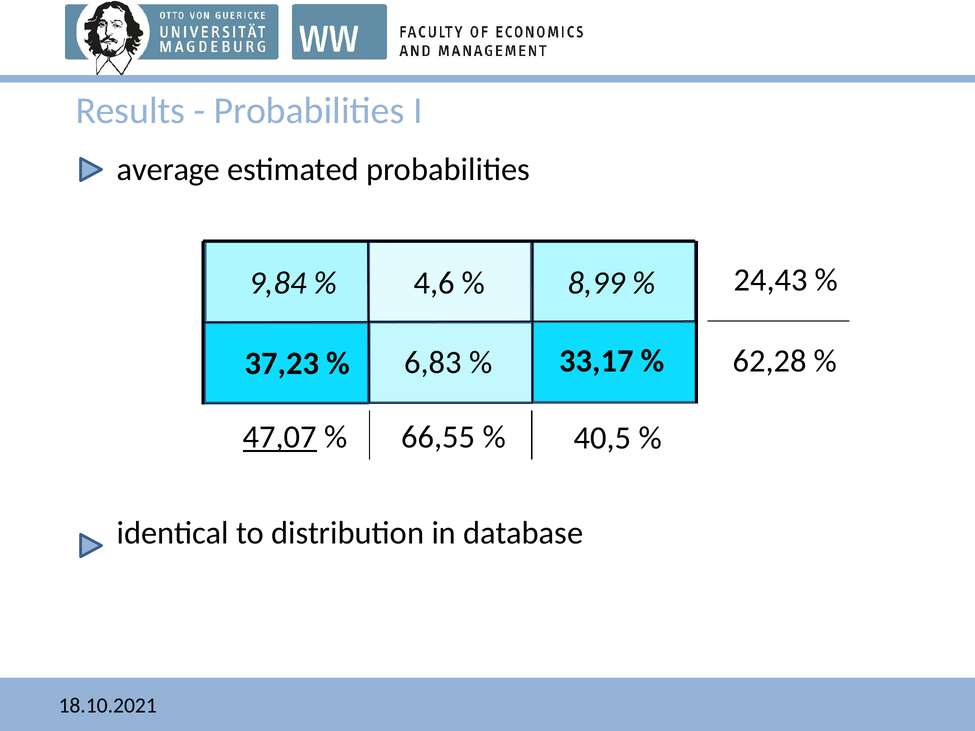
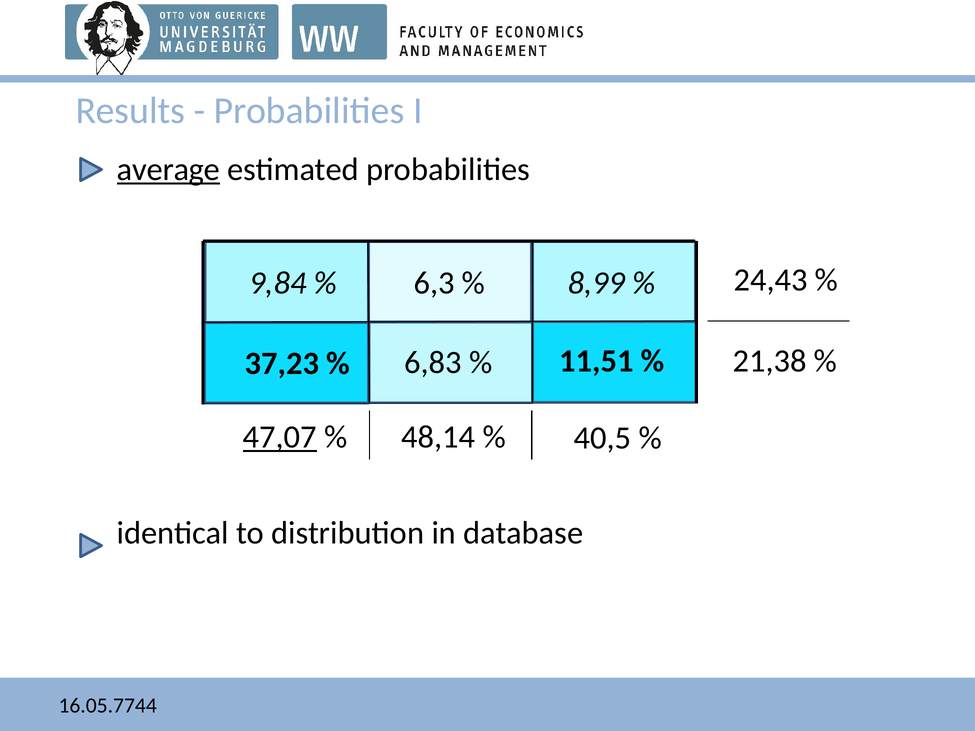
average underline: none -> present (168, 169)
4,6: 4,6 -> 6,3 (434, 283)
33,17: 33,17 -> 11,51 (596, 361)
62,28: 62,28 -> 21,38 (770, 361)
66,55: 66,55 -> 48,14 (438, 437)
18.10.2021: 18.10.2021 -> 16.05.7744 (108, 706)
